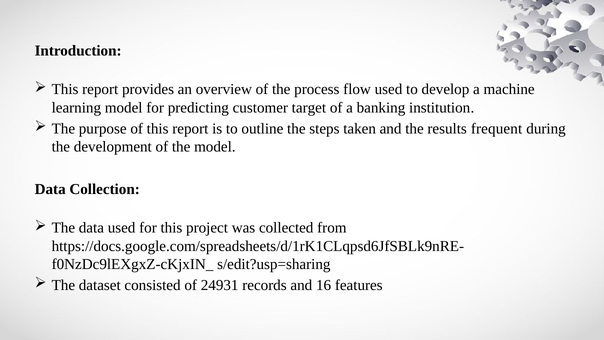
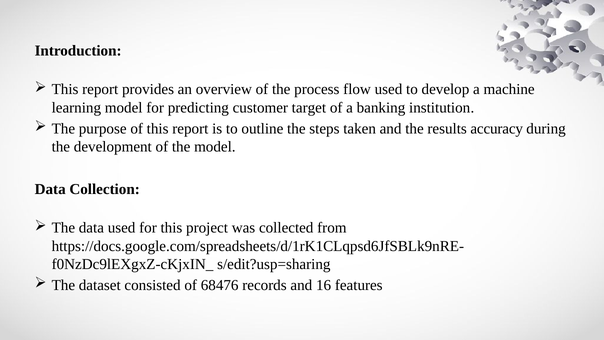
frequent: frequent -> accuracy (497, 129)
24931: 24931 -> 68476 (220, 285)
